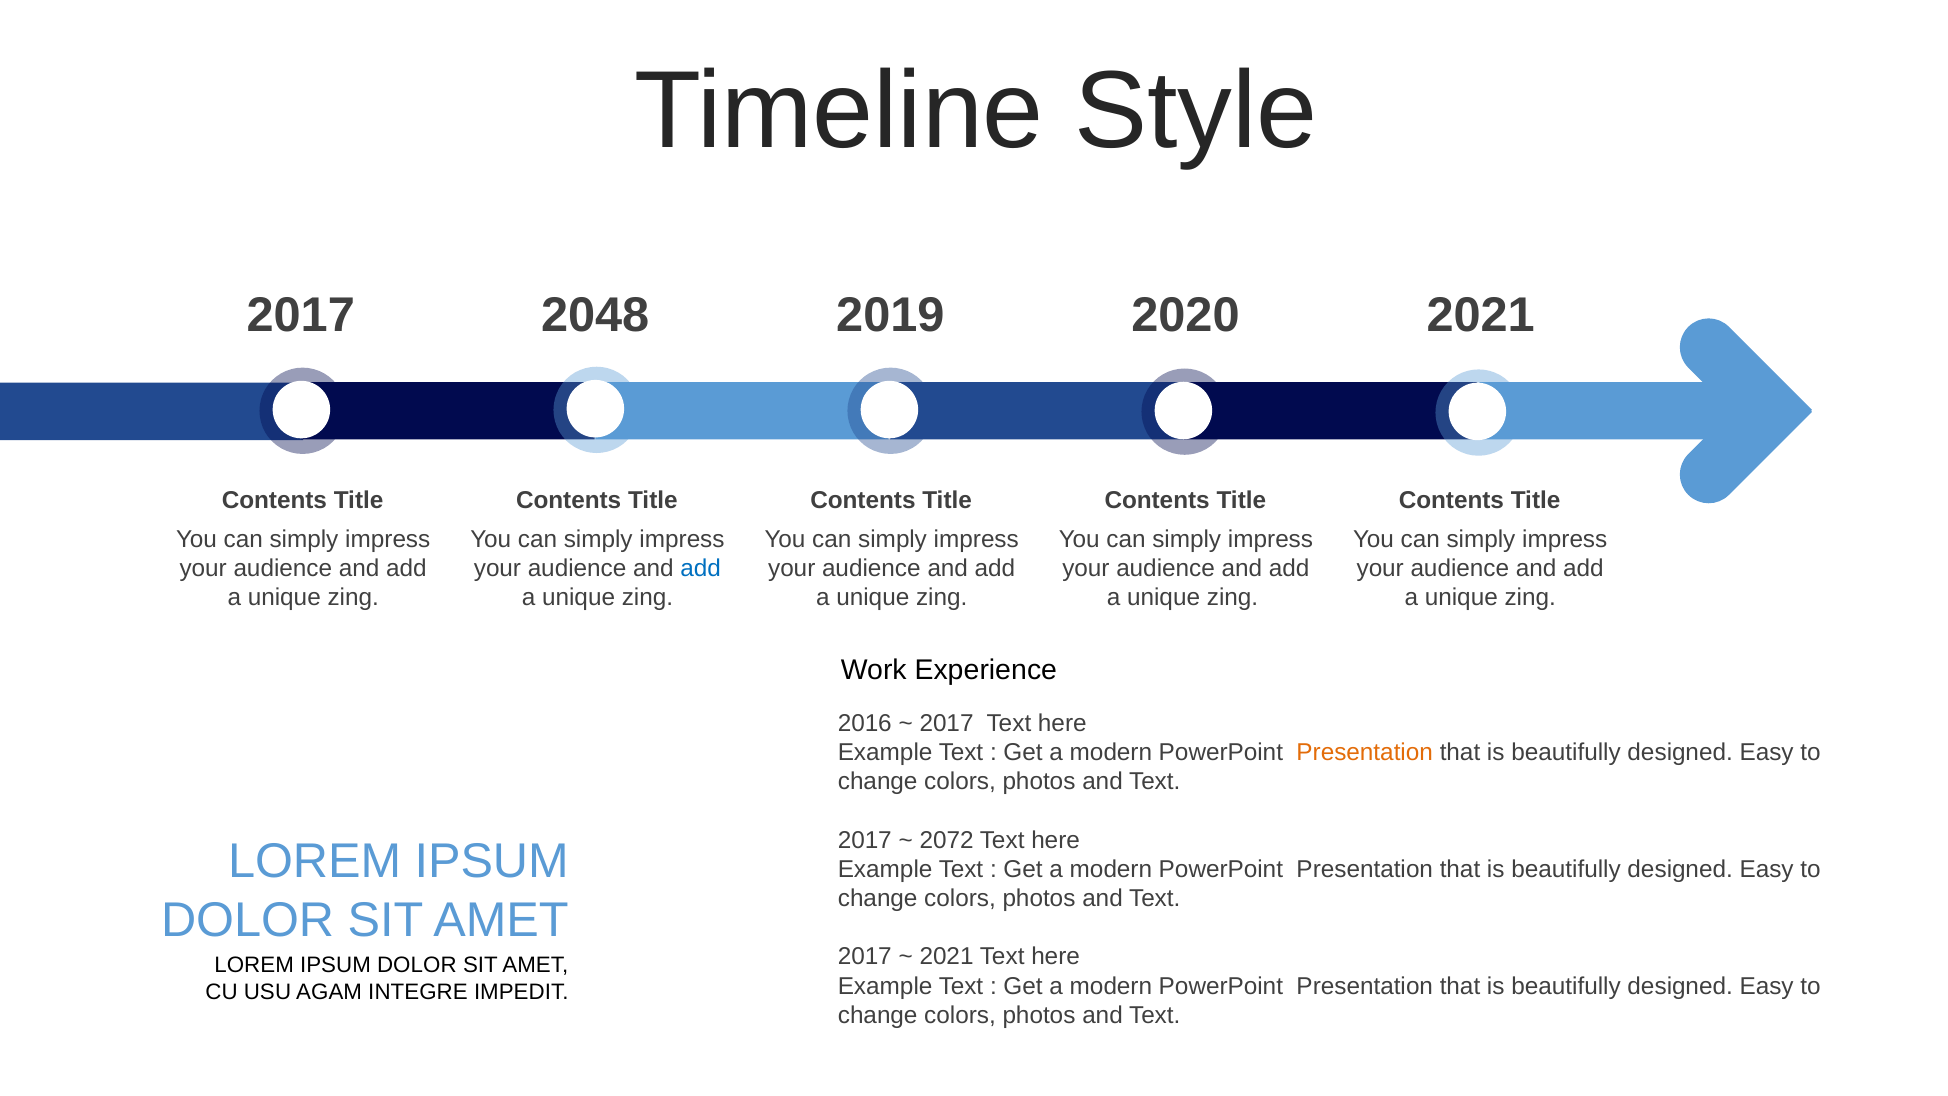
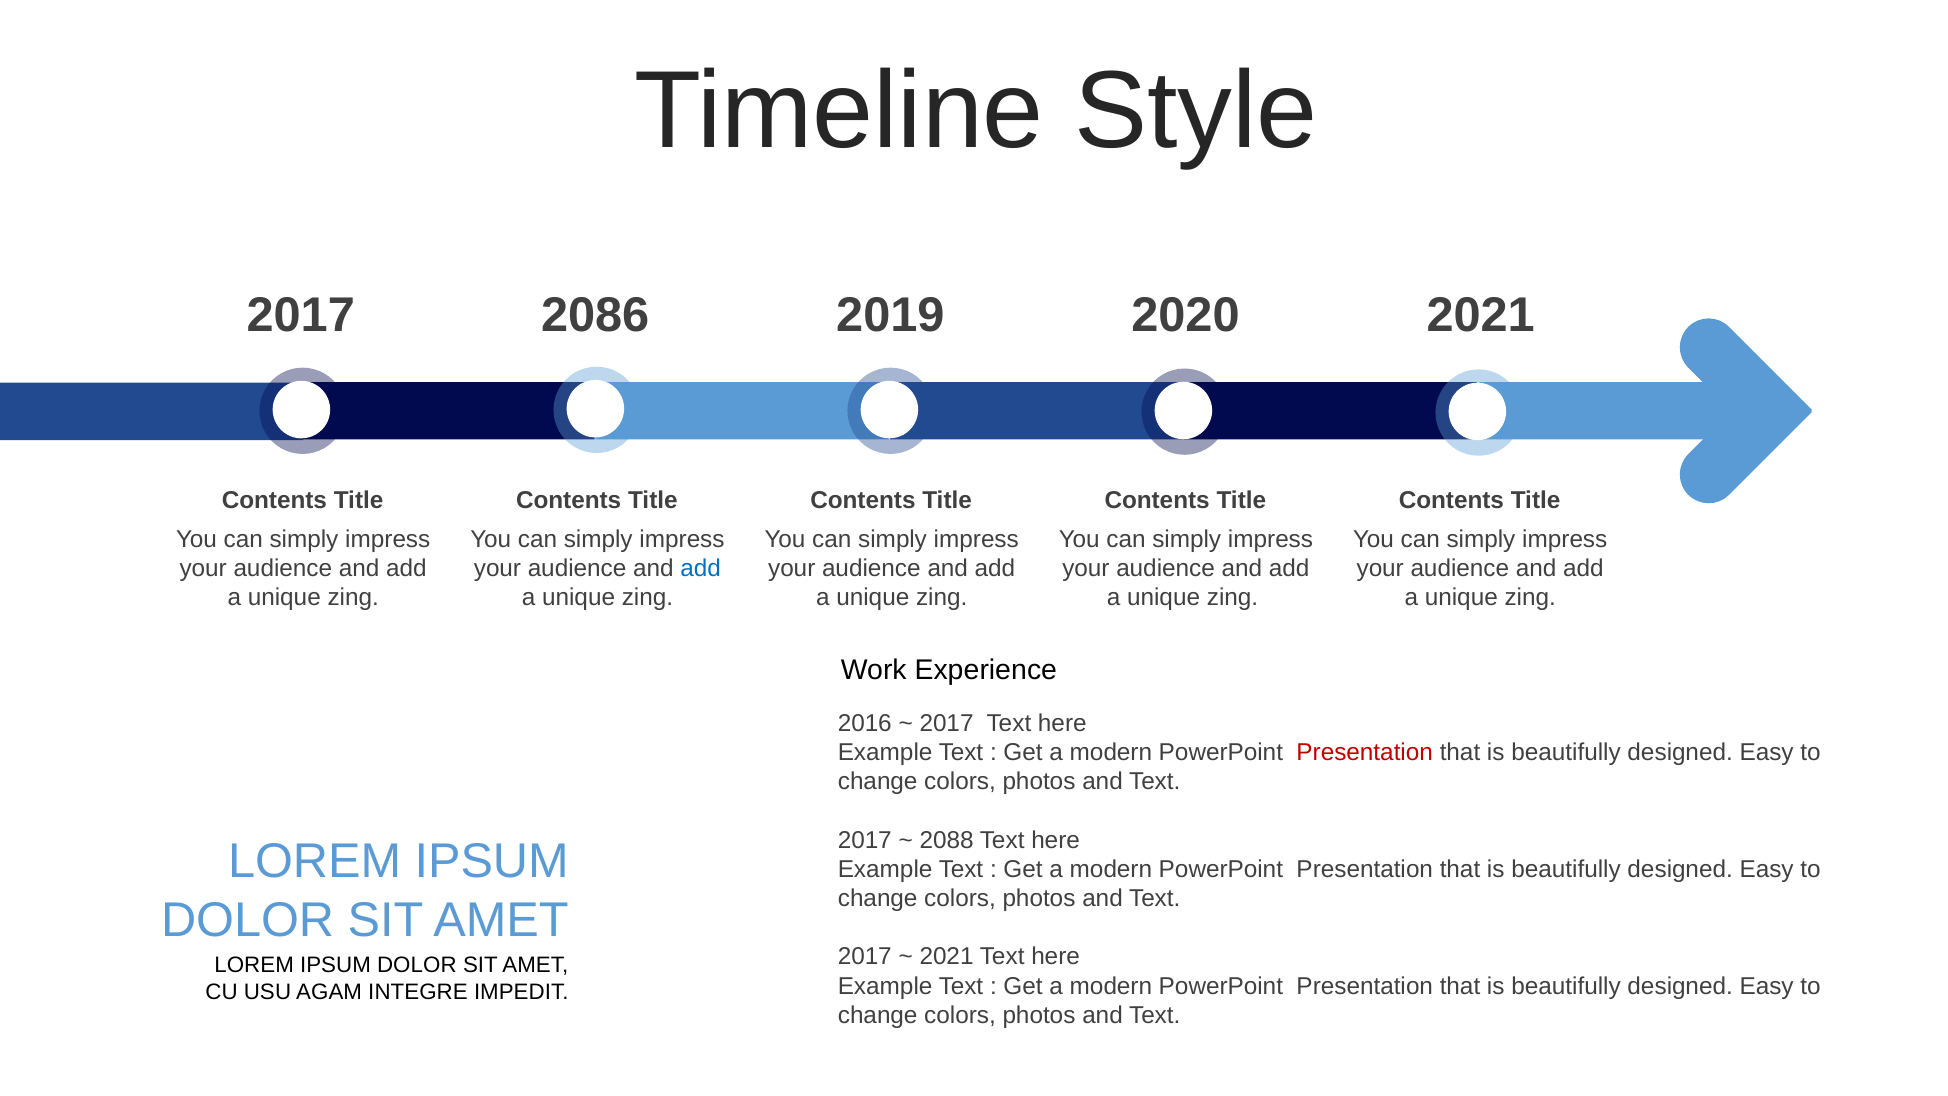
2048: 2048 -> 2086 (595, 316)
Presentation colour: orange -> red (1365, 752)
2072: 2072 -> 2088 (947, 840)
